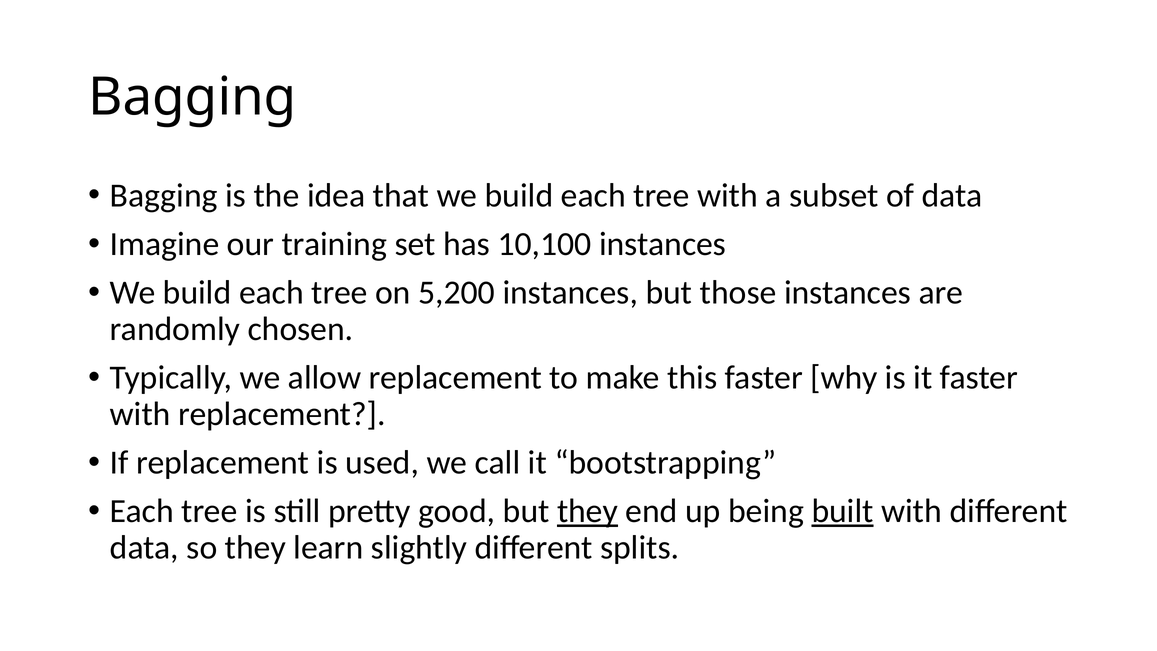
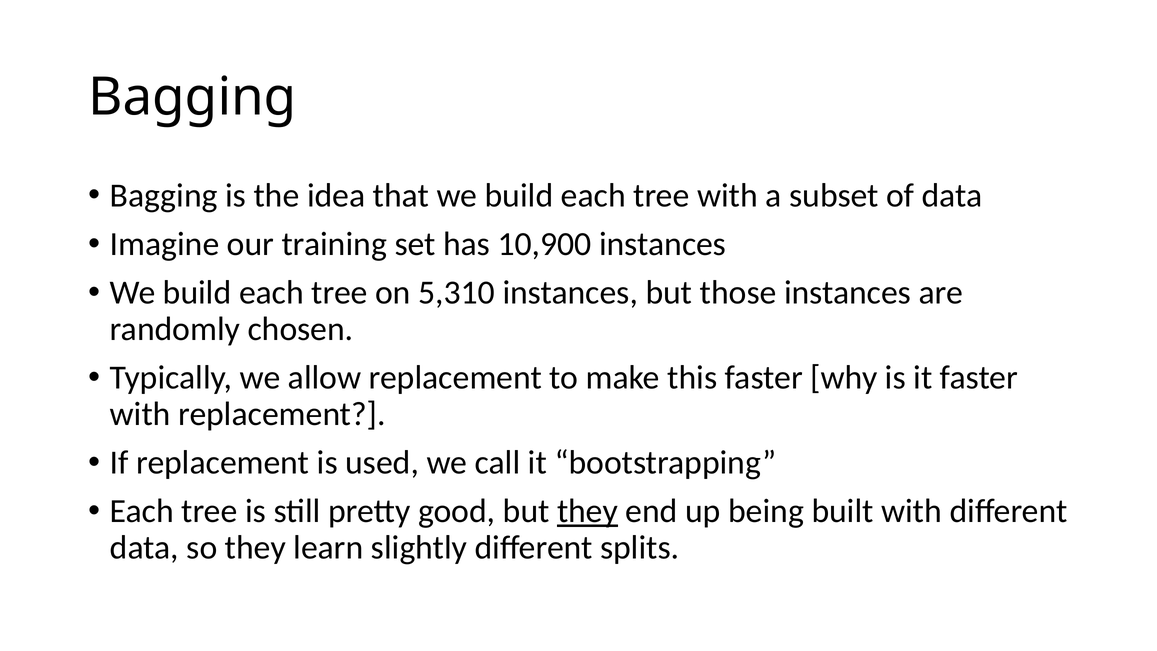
10,100: 10,100 -> 10,900 (545, 244)
5,200: 5,200 -> 5,310 (457, 293)
built underline: present -> none (843, 511)
